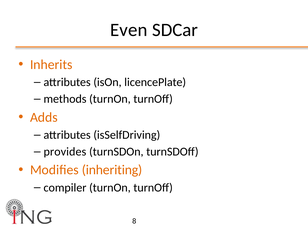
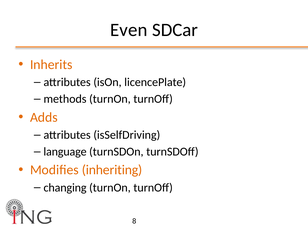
provides: provides -> language (65, 152)
compiler: compiler -> changing (65, 188)
